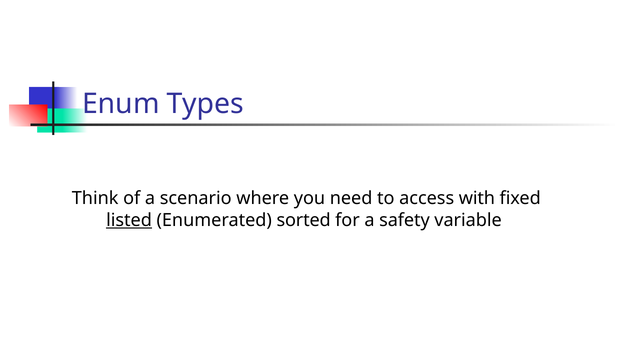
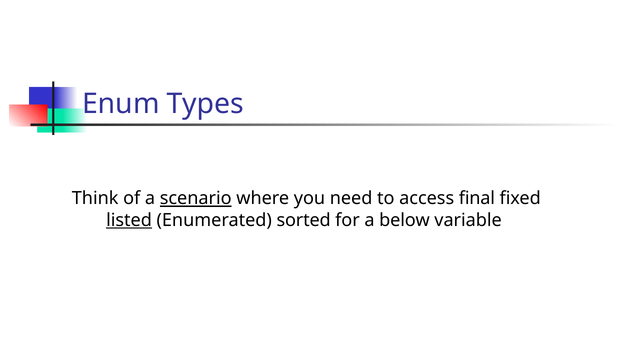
scenario underline: none -> present (196, 198)
with: with -> final (477, 198)
safety: safety -> below (405, 220)
